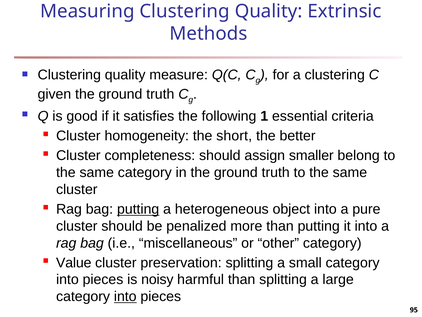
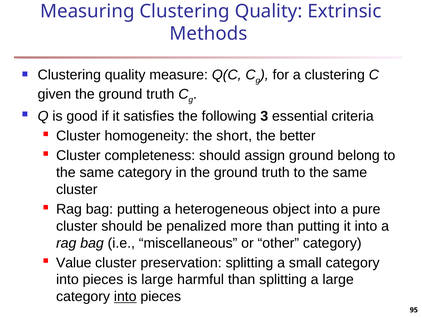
1: 1 -> 3 (264, 116)
assign smaller: smaller -> ground (311, 155)
putting underline: present -> none (138, 209)
is noisy: noisy -> large (157, 279)
